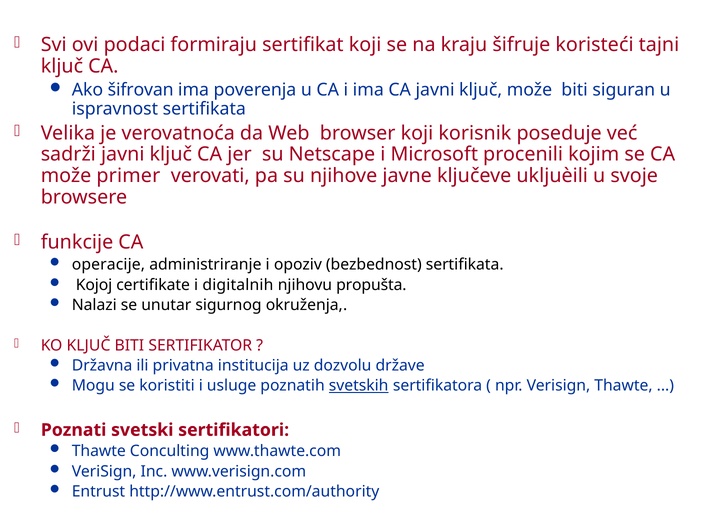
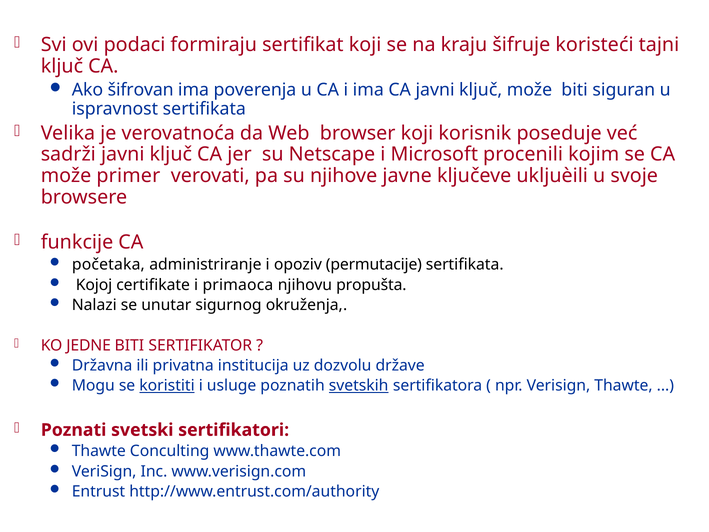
operacije: operacije -> početaka (108, 265)
bezbednost: bezbednost -> permutacije (374, 265)
digitalnih: digitalnih -> primaoca (238, 285)
KO KLJUČ: KLJUČ -> JEDNE (89, 345)
koristiti underline: none -> present (167, 386)
